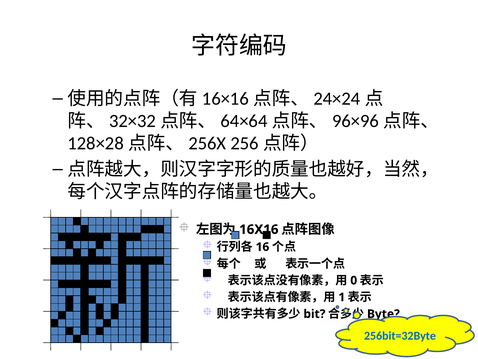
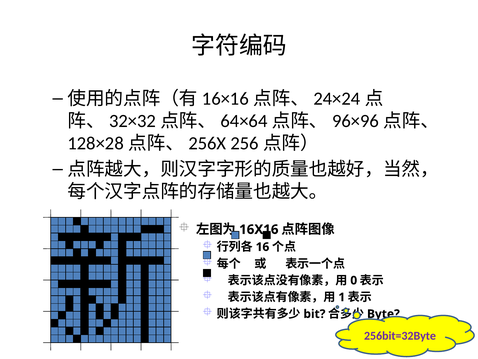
256bit=32Byte colour: blue -> purple (400, 335)
